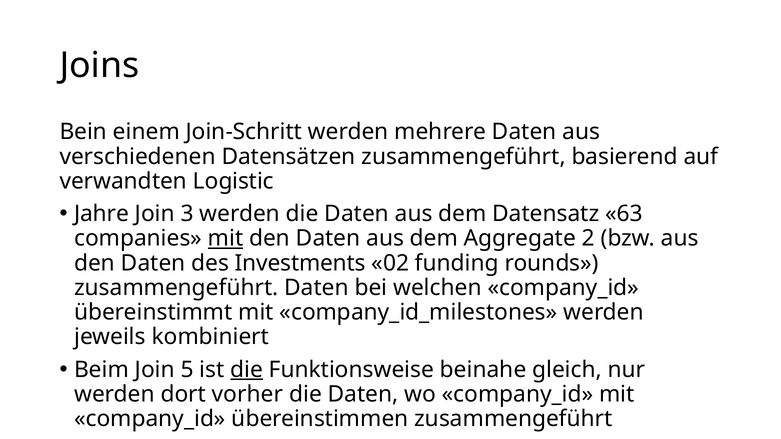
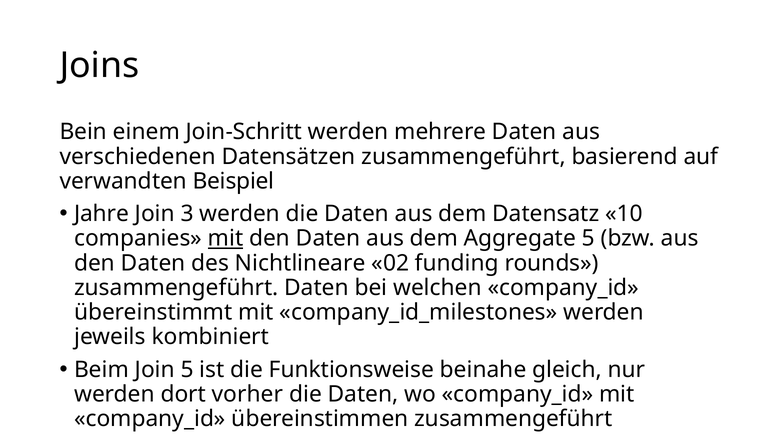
Logistic: Logistic -> Beispiel (233, 181)
63: 63 -> 10 (624, 214)
Aggregate 2: 2 -> 5 (588, 239)
Investments: Investments -> Nichtlineare (300, 263)
die underline: present -> none (247, 370)
